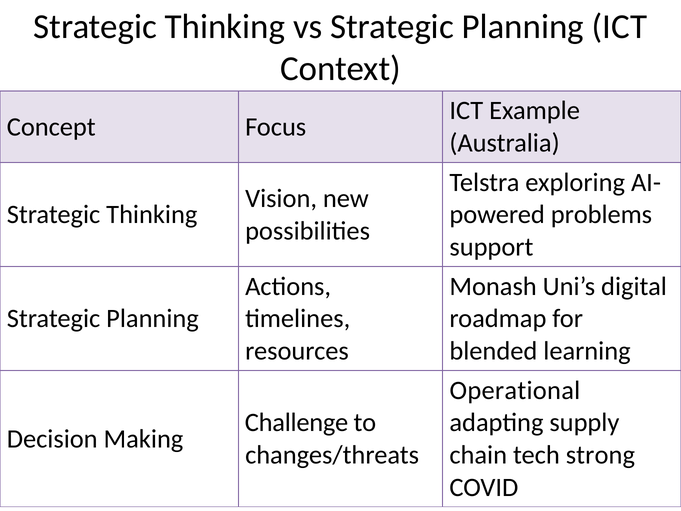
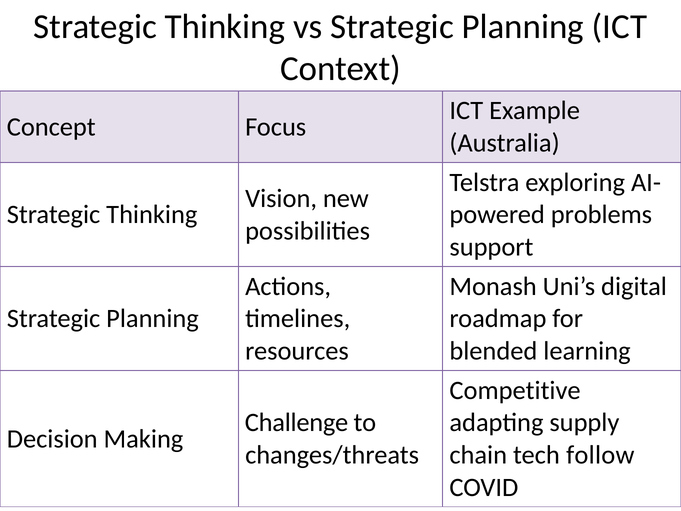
Operational: Operational -> Competitive (515, 390)
strong: strong -> follow (600, 455)
